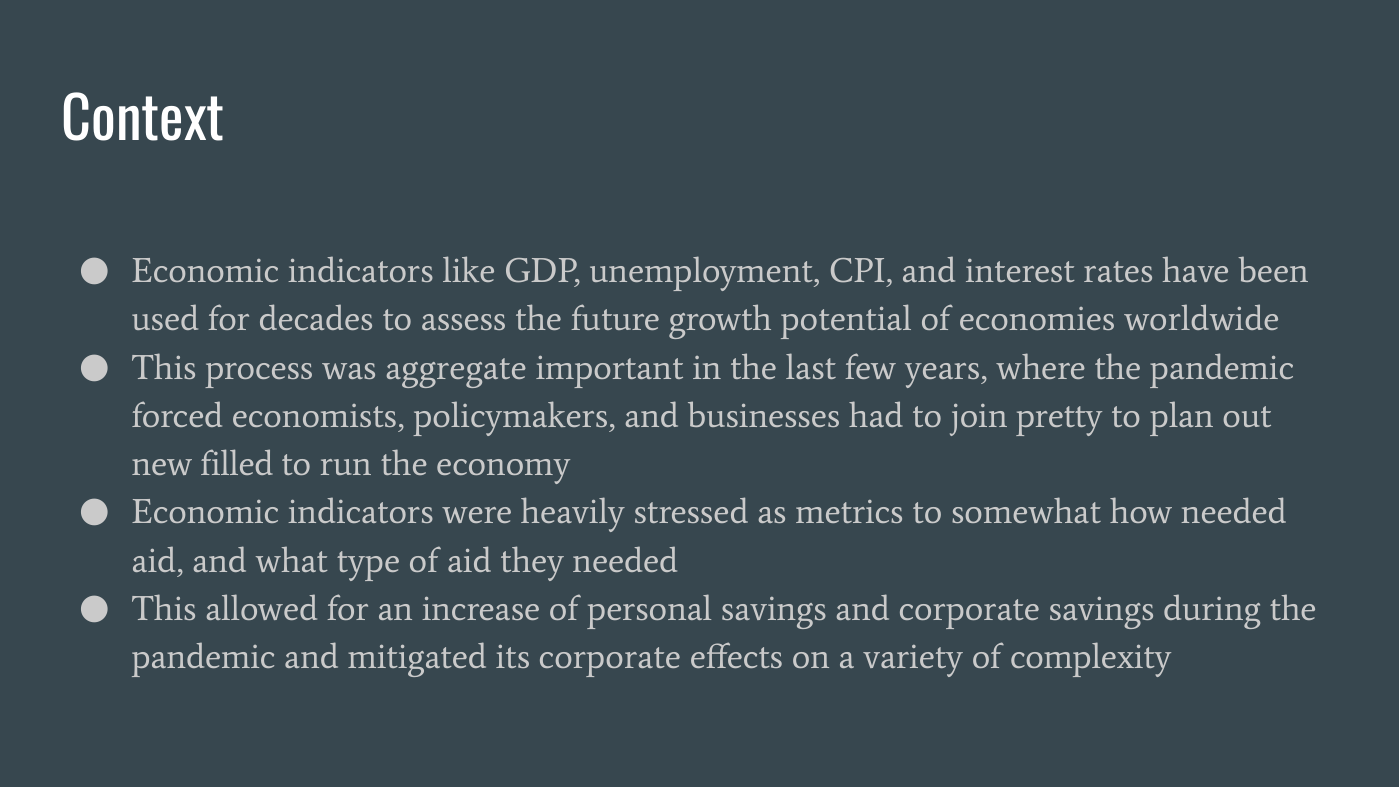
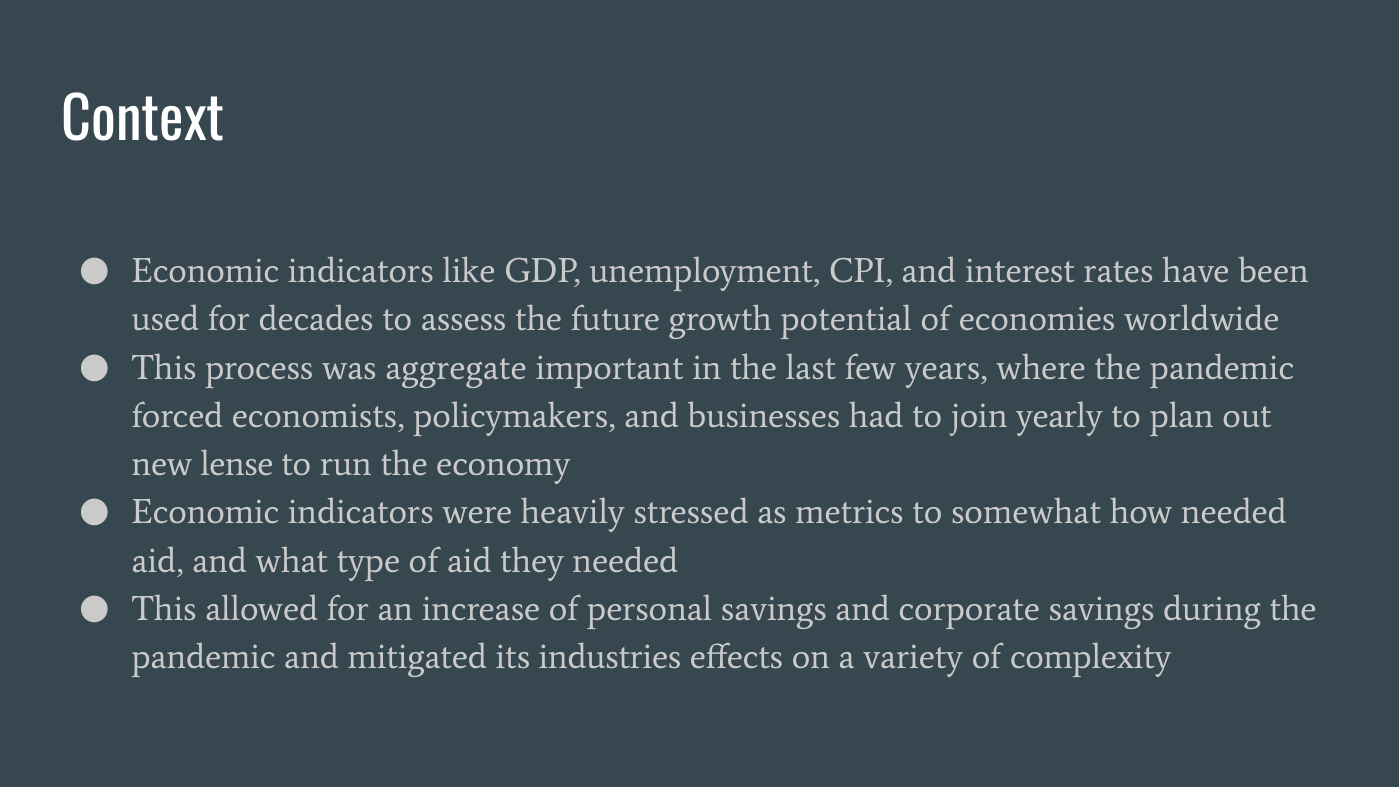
pretty: pretty -> yearly (1059, 416)
filled: filled -> lense (237, 464)
its corporate: corporate -> industries (610, 657)
